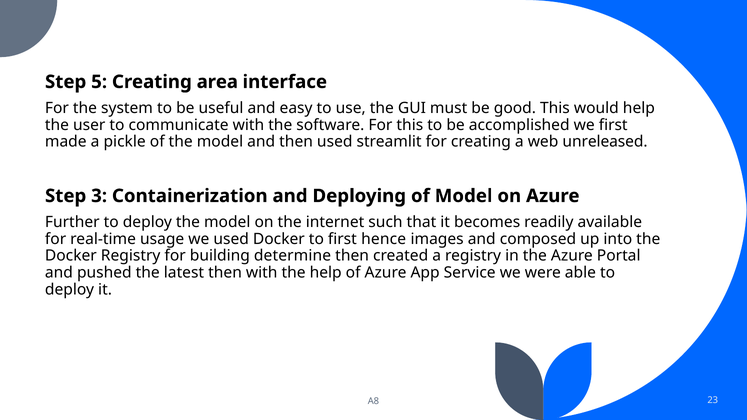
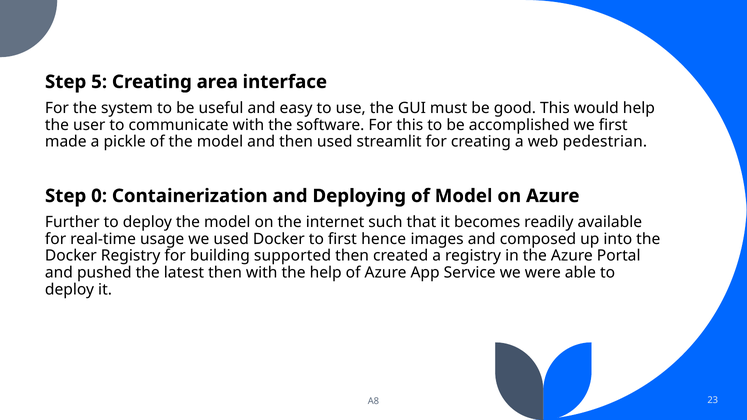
unreleased: unreleased -> pedestrian (605, 142)
3: 3 -> 0 (99, 196)
determine: determine -> supported (292, 256)
